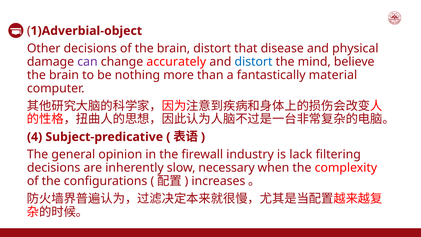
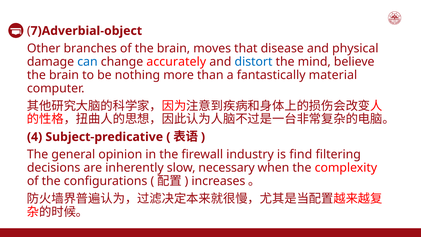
1)Adverbial-object: 1)Adverbial-object -> 7)Adverbial-object (86, 31)
Other decisions: decisions -> branches (90, 48)
brain distort: distort -> moves (212, 48)
can colour: purple -> blue (87, 62)
lack: lack -> find (301, 154)
